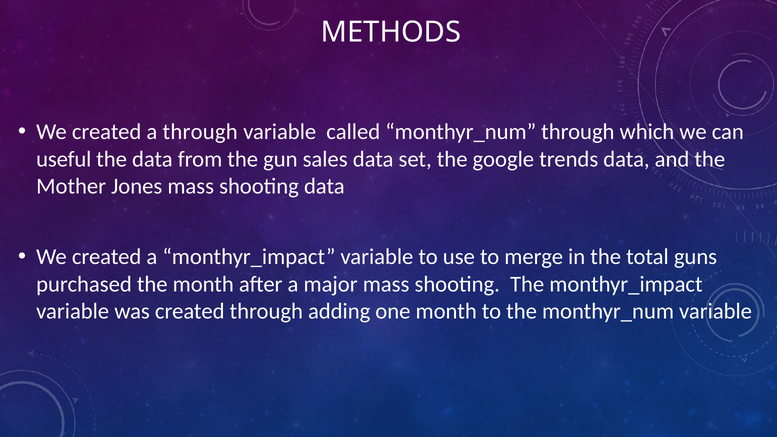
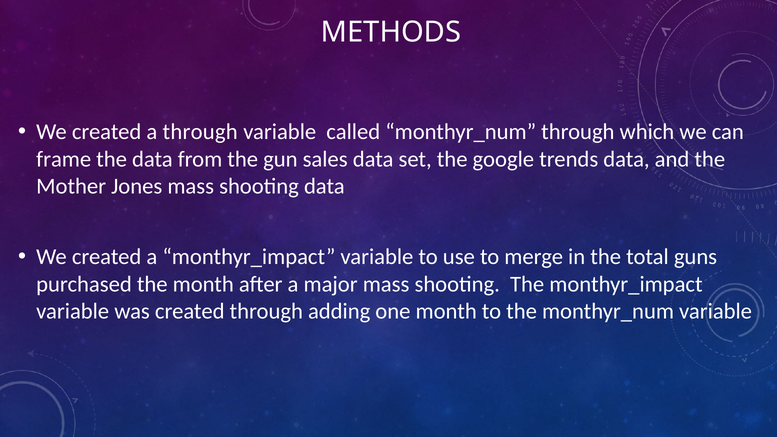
useful: useful -> frame (64, 159)
